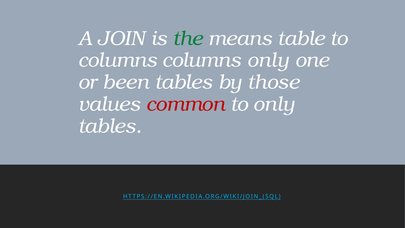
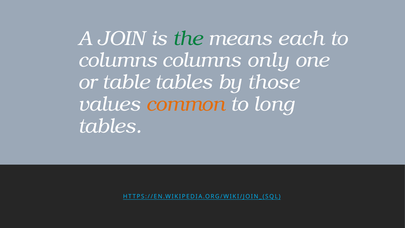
table: table -> each (301, 38)
been: been -> table (126, 82)
common colour: red -> orange (186, 104)
to only: only -> long (274, 104)
